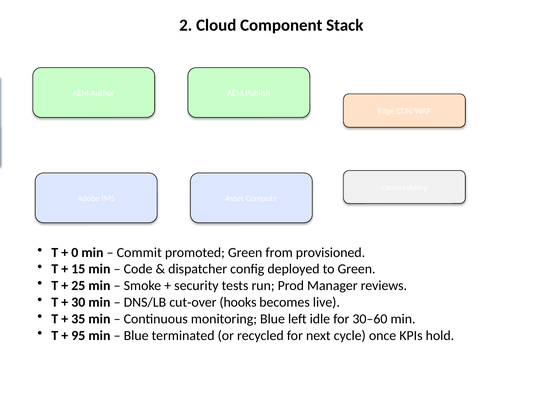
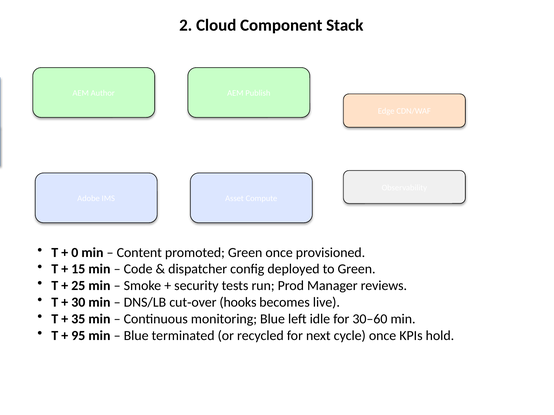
Commit: Commit -> Content (139, 253)
Green from: from -> once (279, 253)
